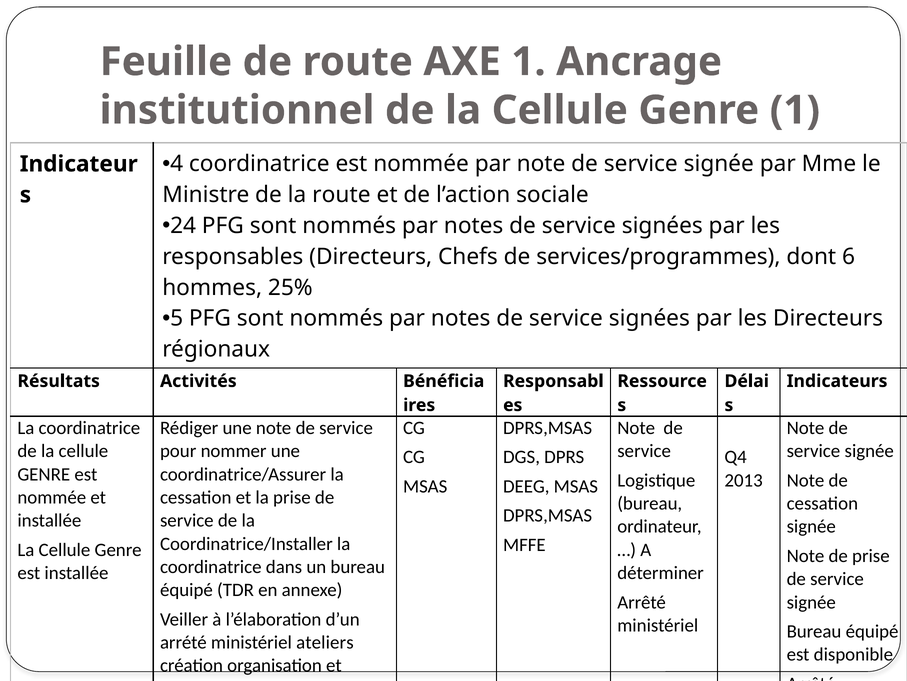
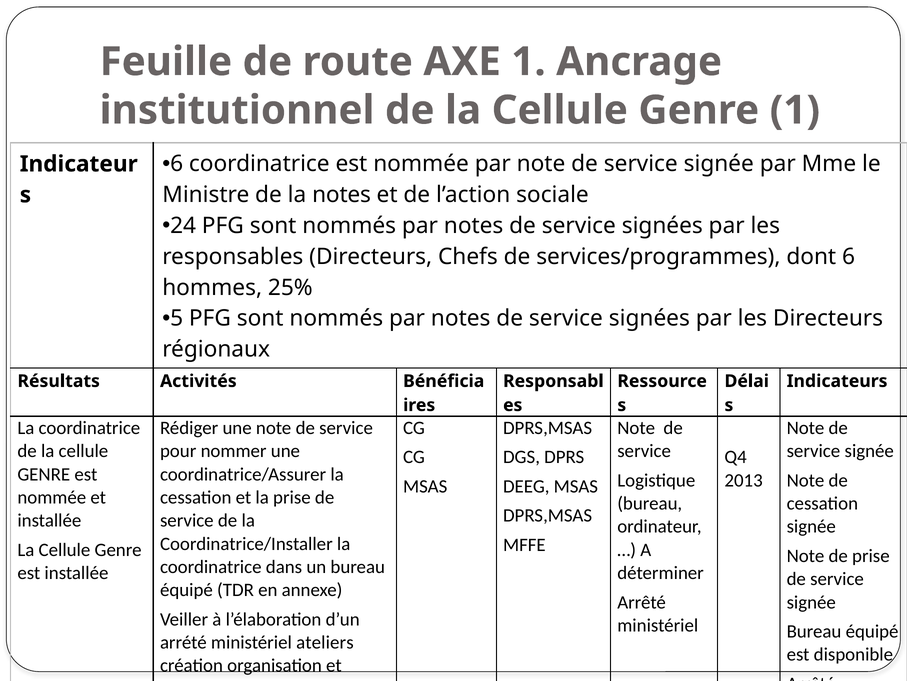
4: 4 -> 6 (177, 164)
la route: route -> notes (342, 195)
